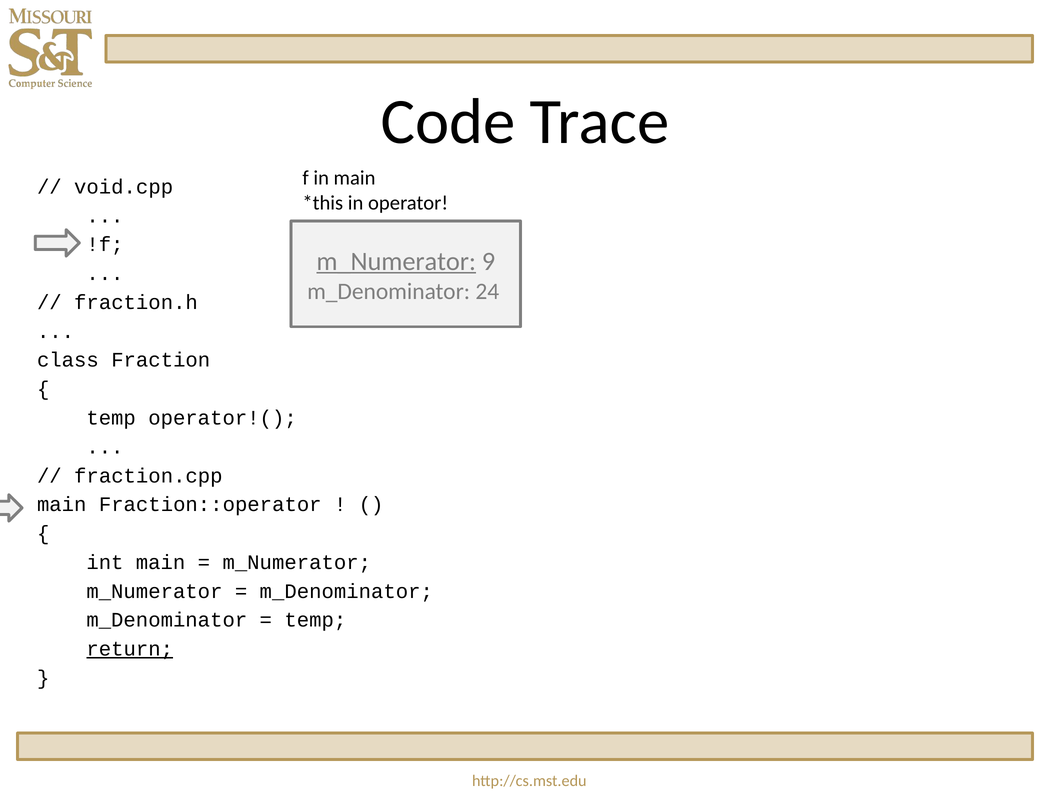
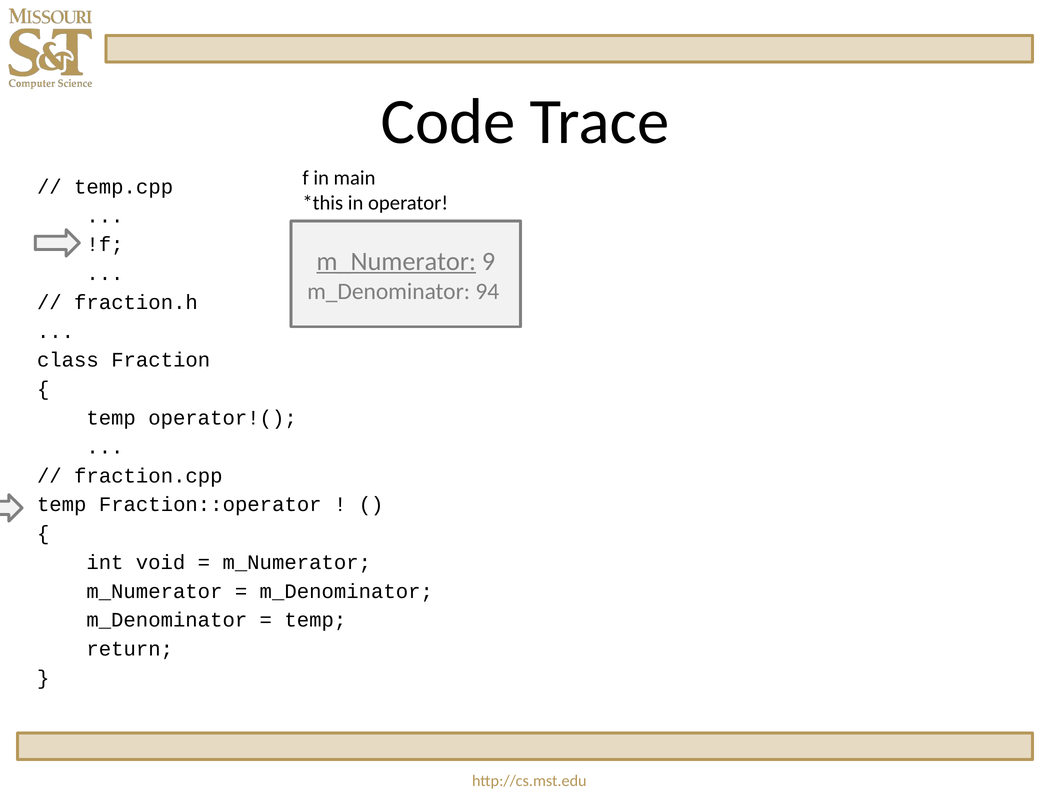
void.cpp: void.cpp -> temp.cpp (124, 187)
24: 24 -> 94 (487, 291)
main: main -> temp (62, 504)
int main: main -> void (161, 562)
return underline: present -> none (130, 648)
